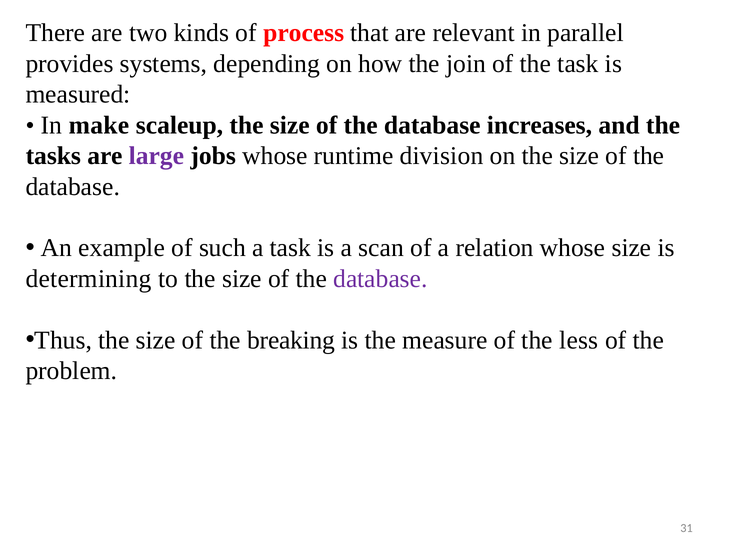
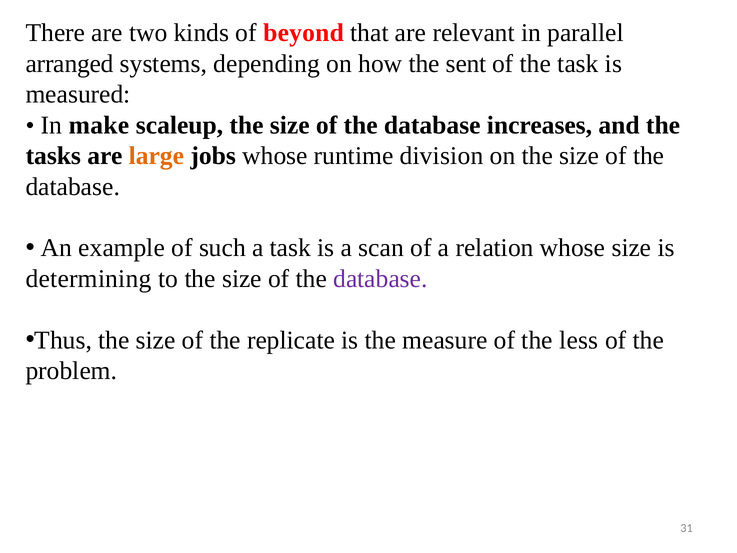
process: process -> beyond (304, 33)
provides: provides -> arranged (70, 64)
join: join -> sent (466, 64)
large colour: purple -> orange (156, 156)
breaking: breaking -> replicate (291, 340)
